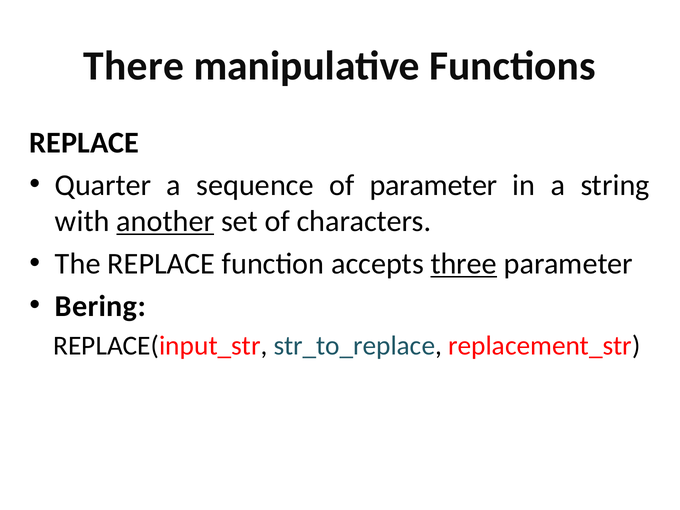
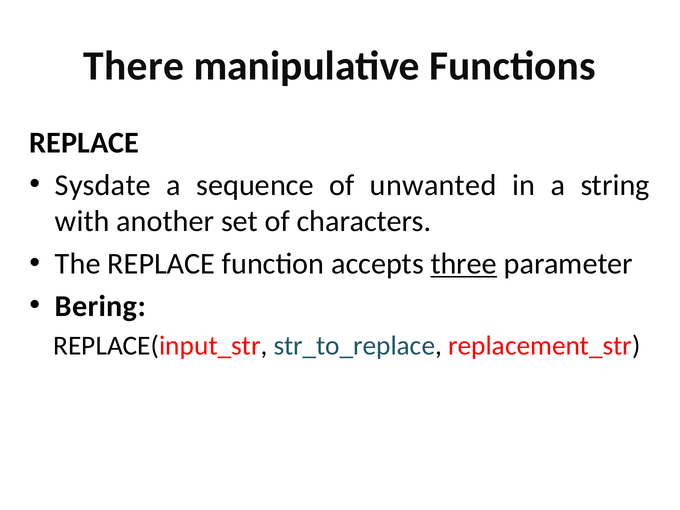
Quarter: Quarter -> Sysdate (103, 185)
of parameter: parameter -> unwanted (433, 185)
another underline: present -> none (165, 221)
